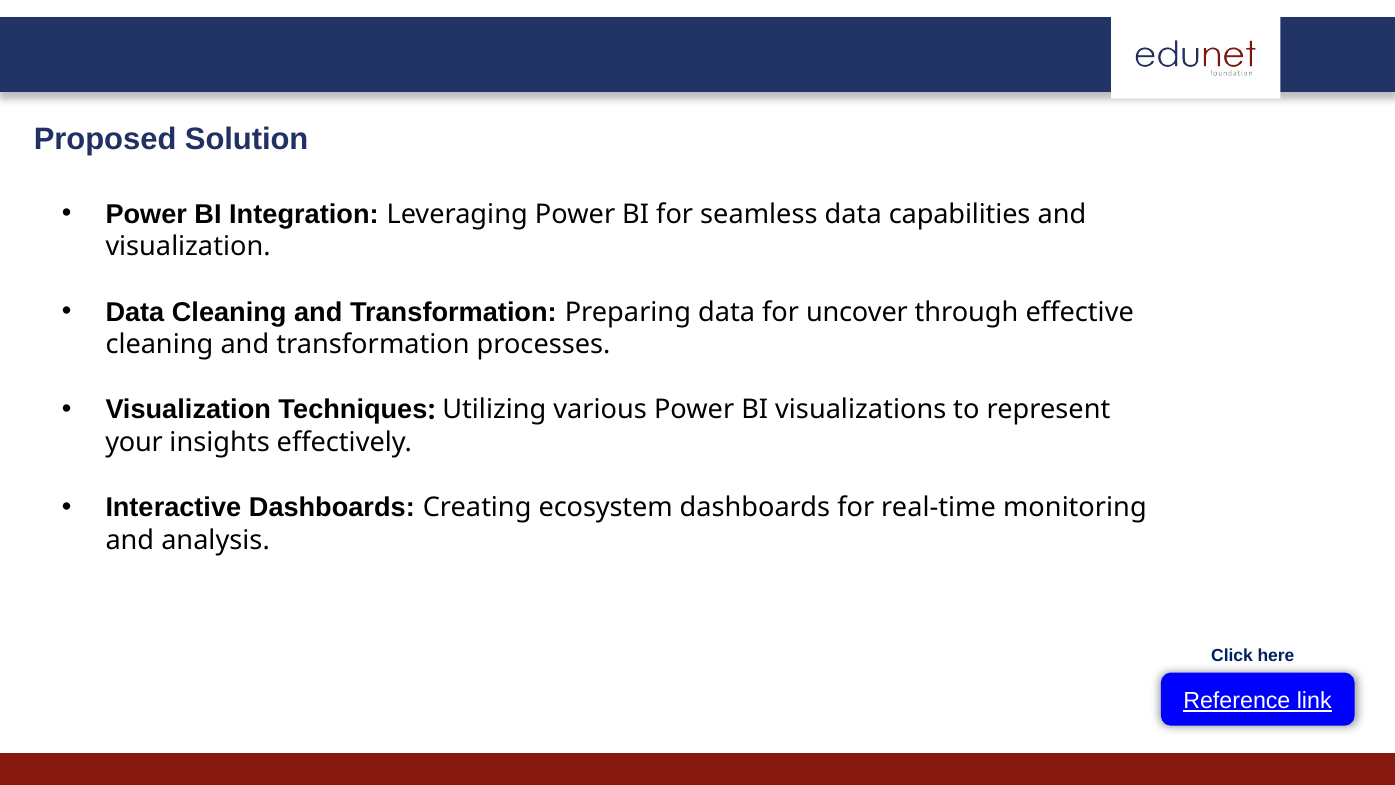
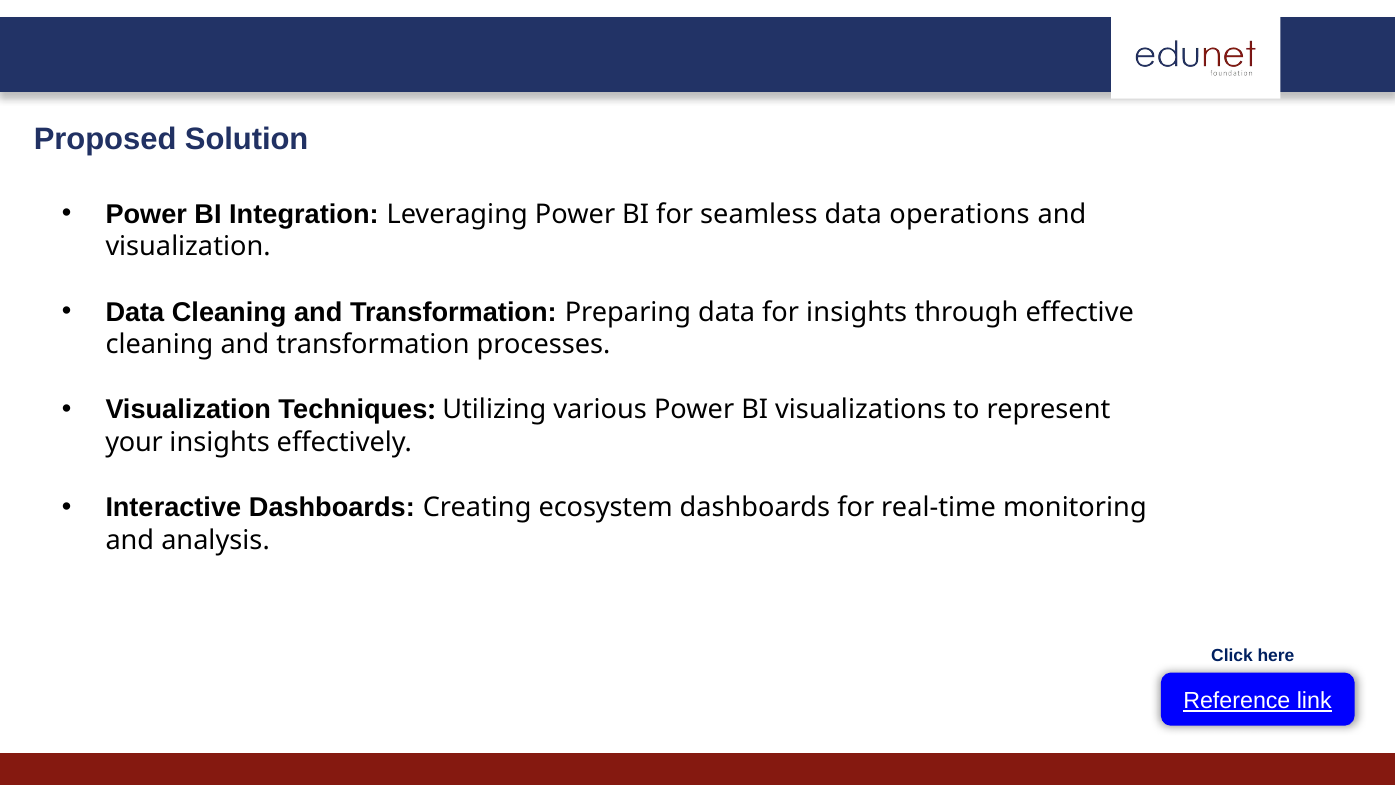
capabilities: capabilities -> operations (959, 214)
for uncover: uncover -> insights (857, 312)
